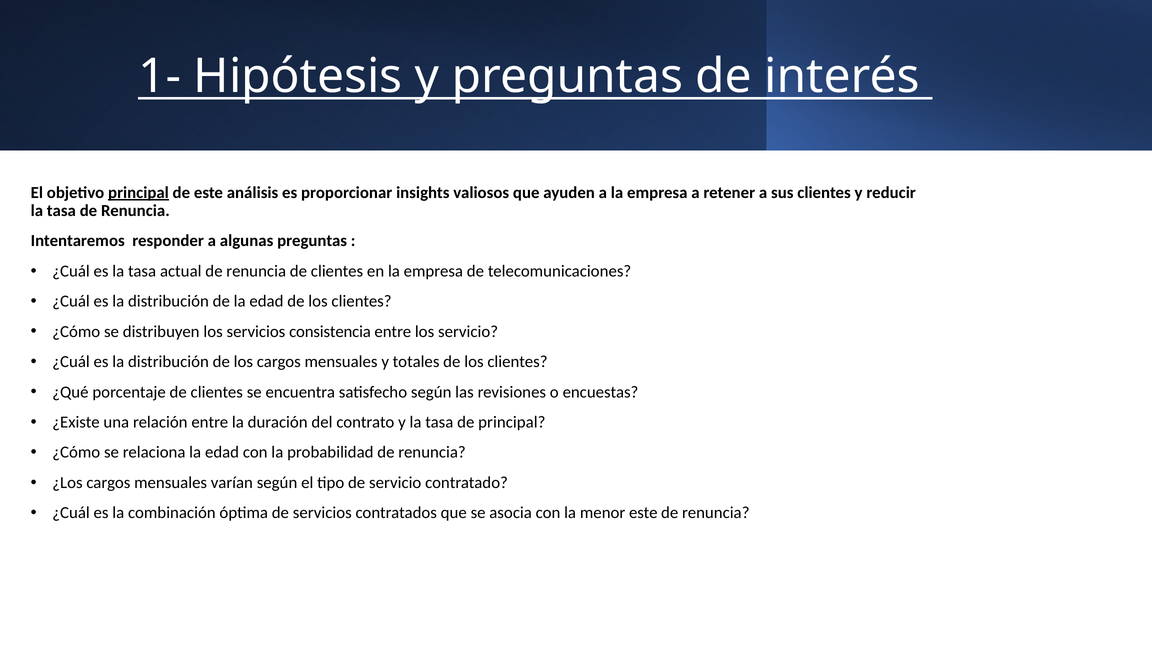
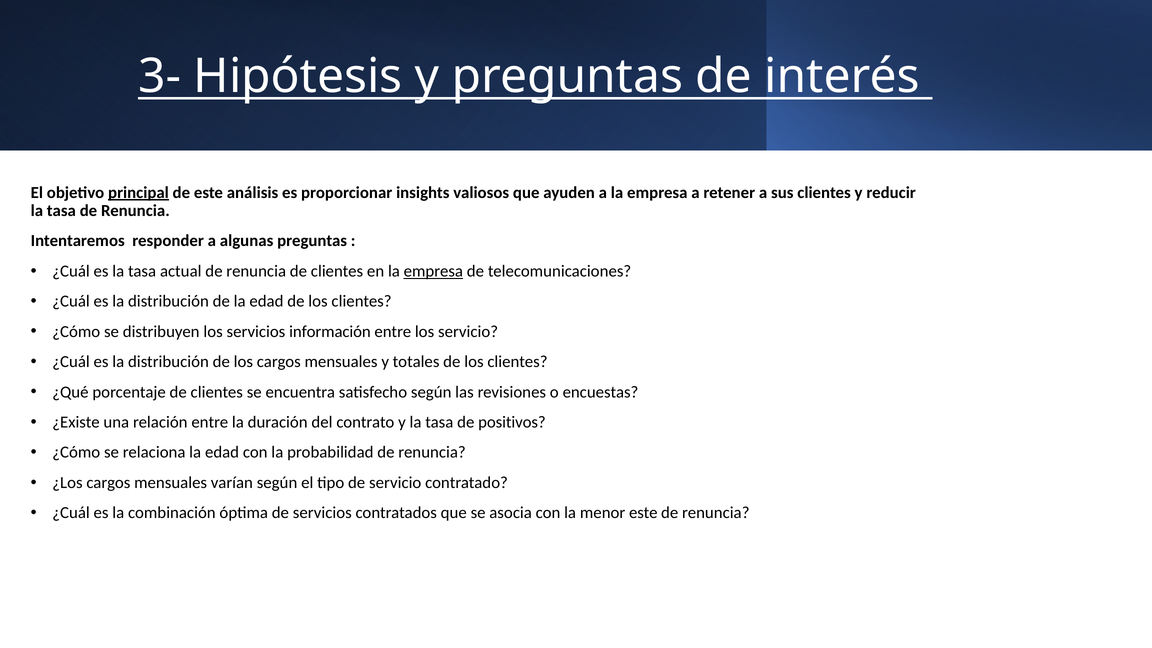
1-: 1- -> 3- (160, 76)
empresa underline: none -> present (433, 271)
consistencia: consistencia -> información (330, 332)
de principal: principal -> positivos (512, 422)
